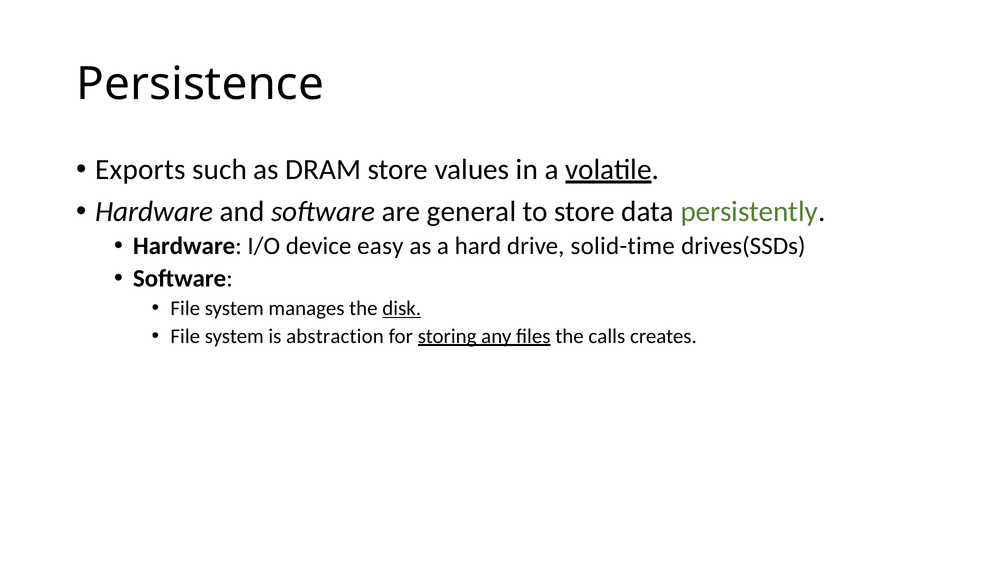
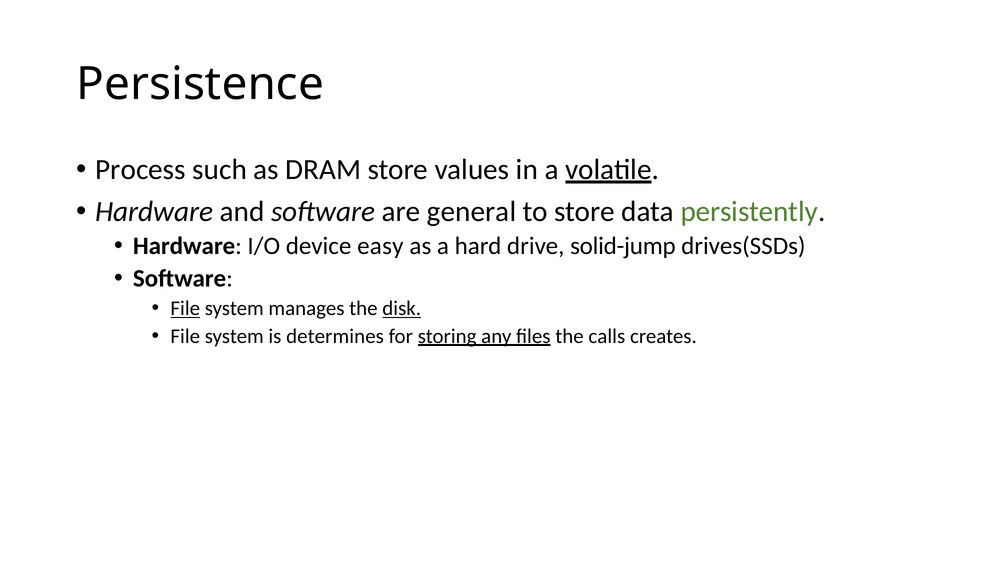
Exports: Exports -> Process (141, 170)
solid-time: solid-time -> solid-jump (623, 246)
File underline: none -> present (185, 309)
abstraction: abstraction -> determines (335, 336)
